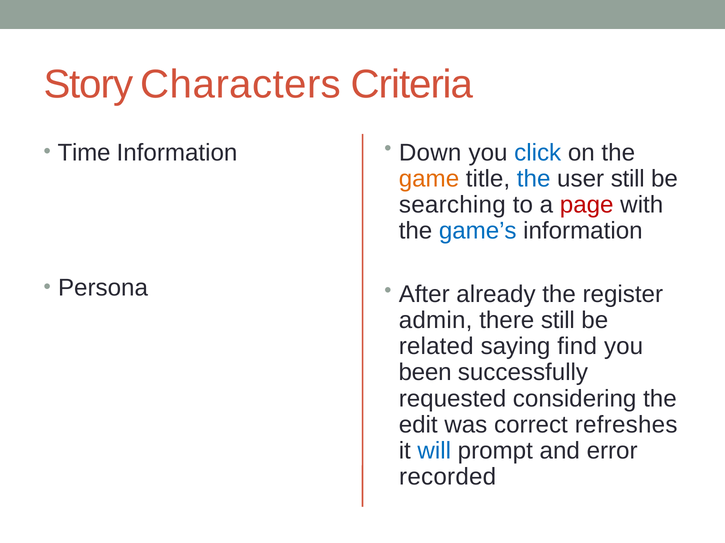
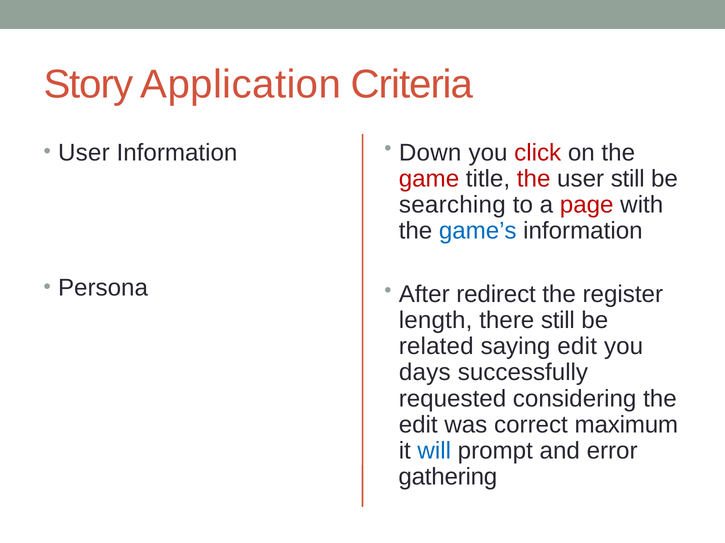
Characters: Characters -> Application (241, 84)
click colour: blue -> red (538, 153)
Time: Time -> User (84, 153)
game colour: orange -> red (429, 179)
the colour: blue -> red (534, 179)
already: already -> redirect (496, 295)
admin: admin -> length (436, 321)
saying find: find -> edit (577, 347)
been: been -> days (425, 373)
refreshes: refreshes -> maximum (626, 425)
recorded: recorded -> gathering (448, 477)
